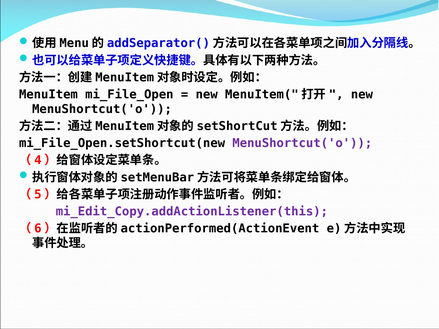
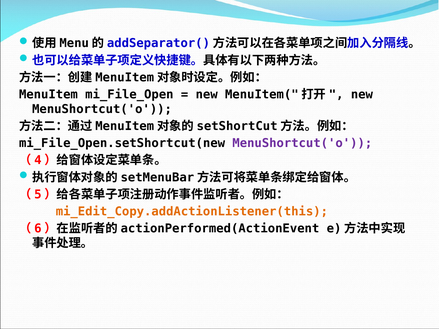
mi_Edit_Copy.addActionListener(this colour: purple -> orange (192, 212)
